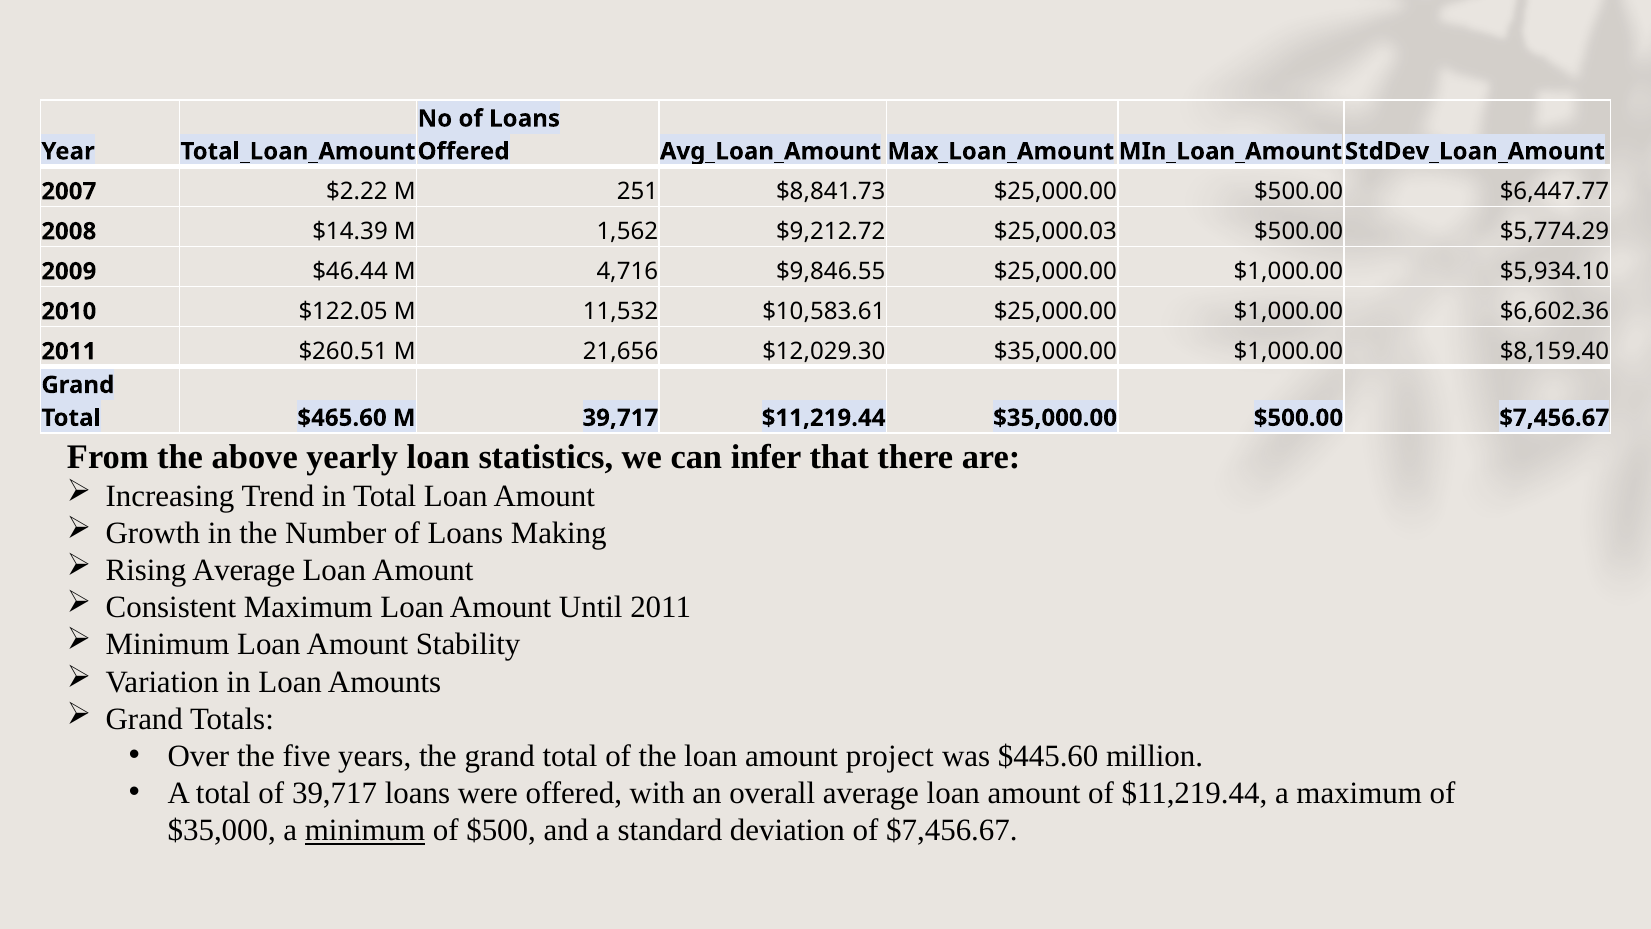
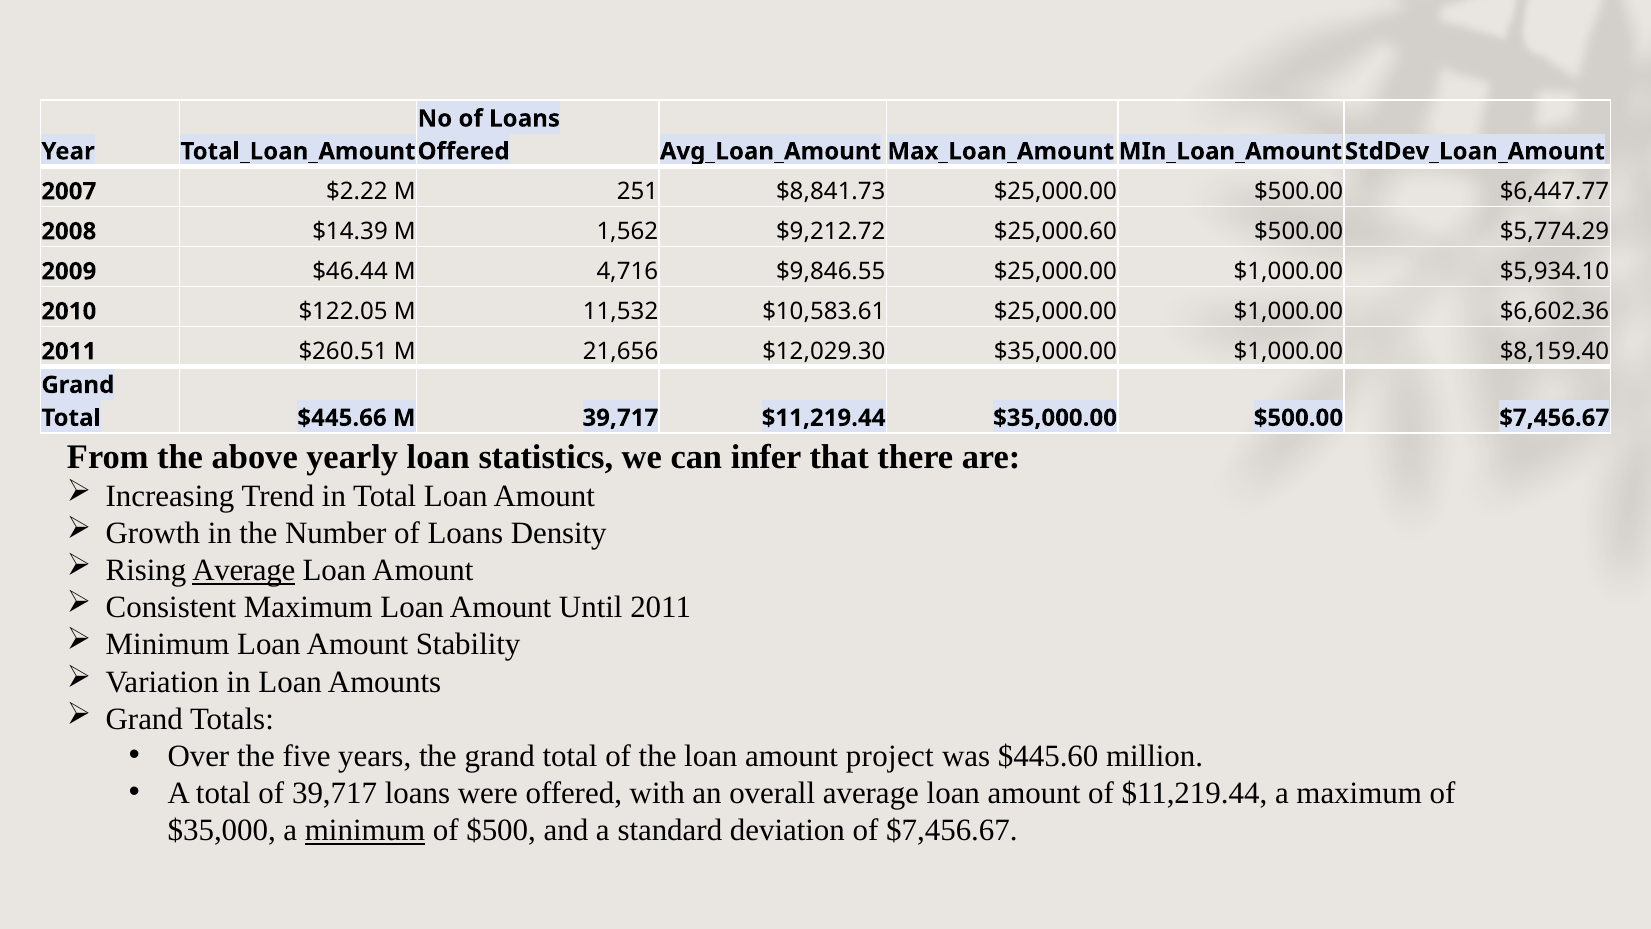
$25,000.03: $25,000.03 -> $25,000.60 (1055, 231)
$465.60: $465.60 -> $445.66 (342, 418)
Making: Making -> Density (559, 533)
Average underline: none -> present (244, 570)
